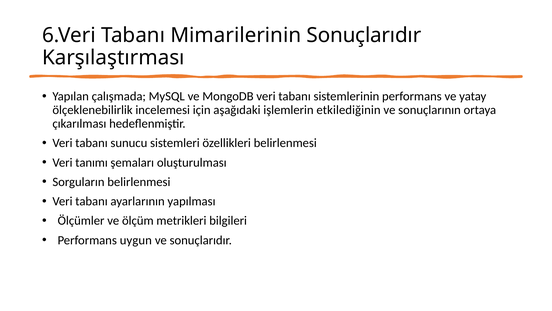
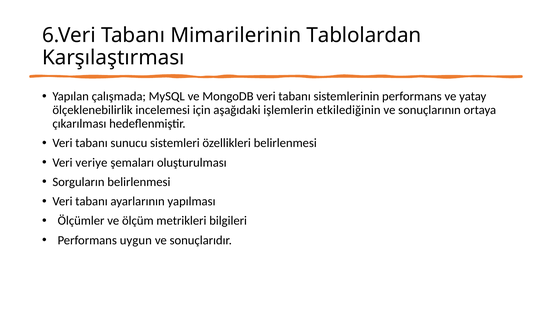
Mimarilerinin Sonuçlarıdır: Sonuçlarıdır -> Tablolardan (364, 35)
tanımı: tanımı -> veriye (91, 162)
